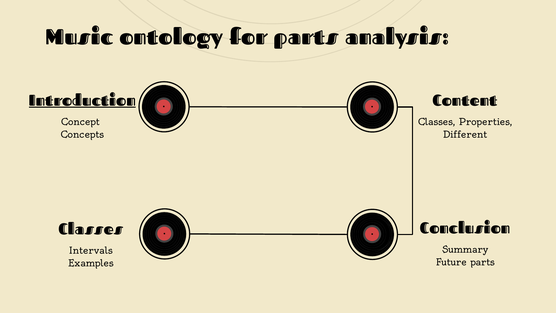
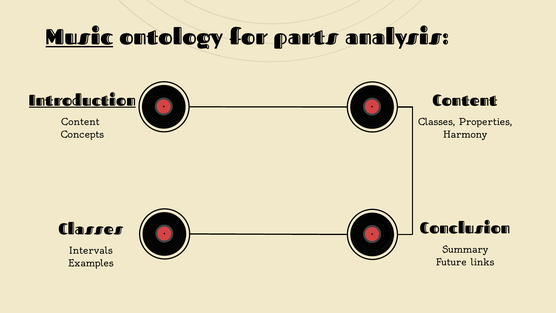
Music underline: none -> present (79, 37)
Concept: Concept -> Content (80, 122)
Different: Different -> Harmony (465, 135)
Future parts: parts -> links (482, 262)
